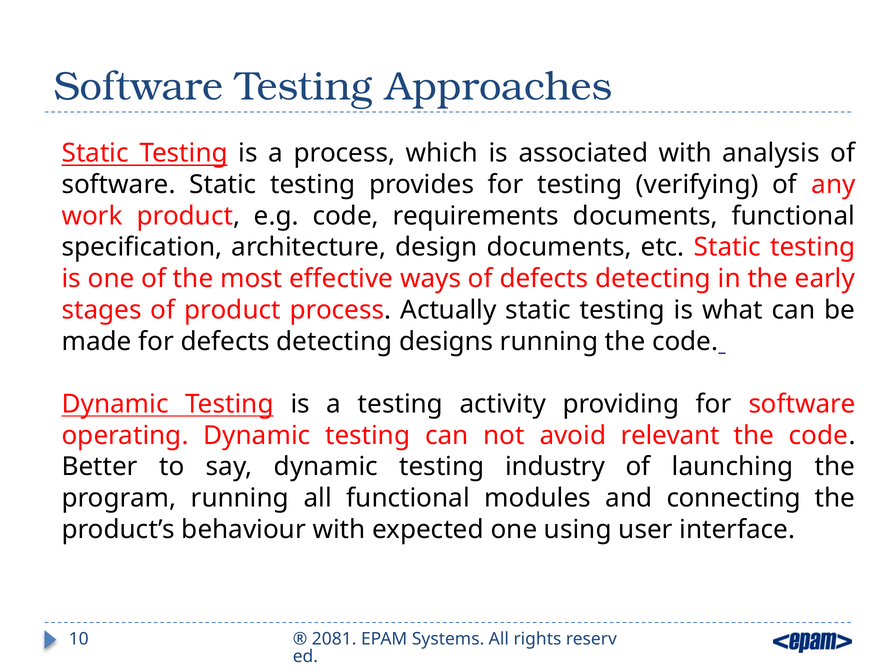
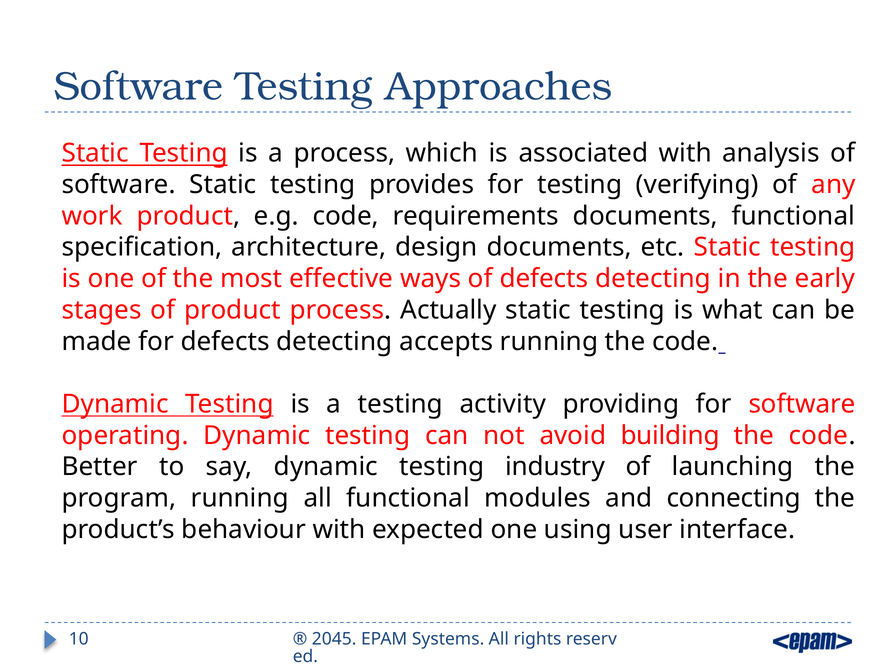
designs: designs -> accepts (446, 341)
relevant: relevant -> building (670, 435)
2081: 2081 -> 2045 (334, 639)
